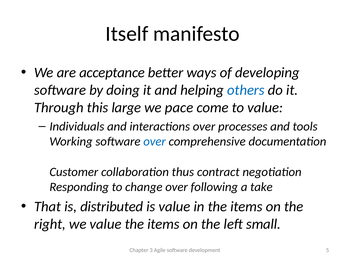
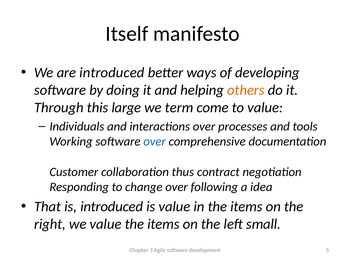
are acceptance: acceptance -> introduced (112, 73)
others colour: blue -> orange (246, 90)
pace: pace -> term (179, 108)
take: take -> idea (261, 187)
is distributed: distributed -> introduced (112, 207)
